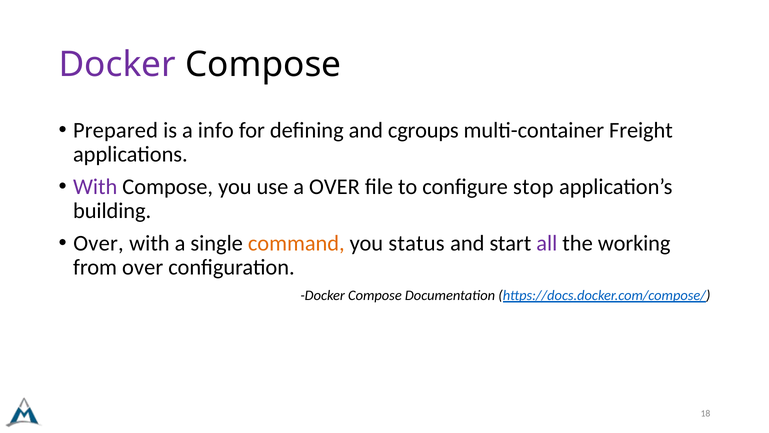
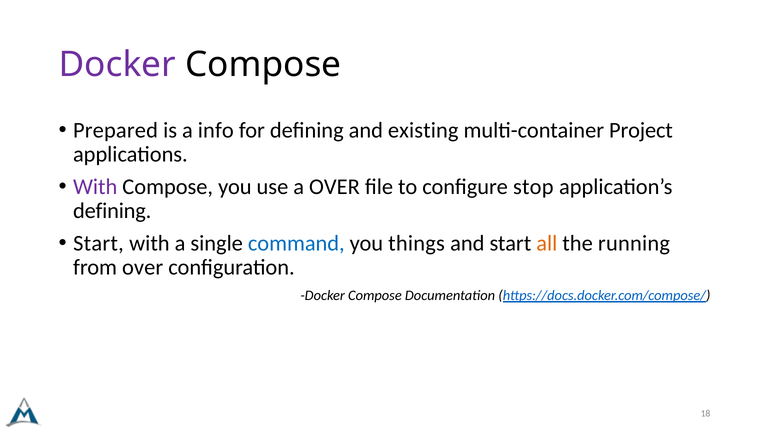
cgroups: cgroups -> existing (423, 130)
Freight: Freight -> Project (641, 130)
building: building -> defining (112, 211)
Over: Over -> Start (98, 243)
command colour: orange -> blue (296, 243)
status: status -> things (417, 243)
all colour: purple -> orange (547, 243)
working: working -> running (634, 243)
